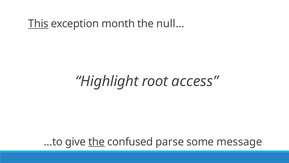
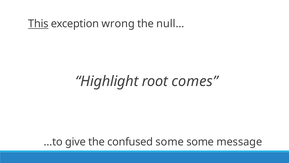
month: month -> wrong (118, 24)
access: access -> comes (195, 81)
the underline: present -> none (97, 142)
confused parse: parse -> some (170, 142)
